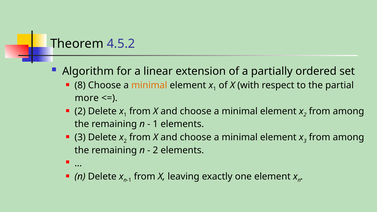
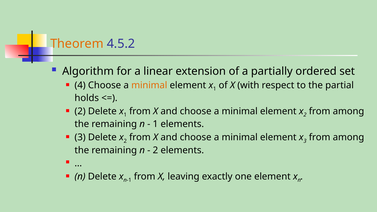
Theorem colour: black -> orange (77, 44)
8: 8 -> 4 (80, 85)
more: more -> holds (87, 98)
